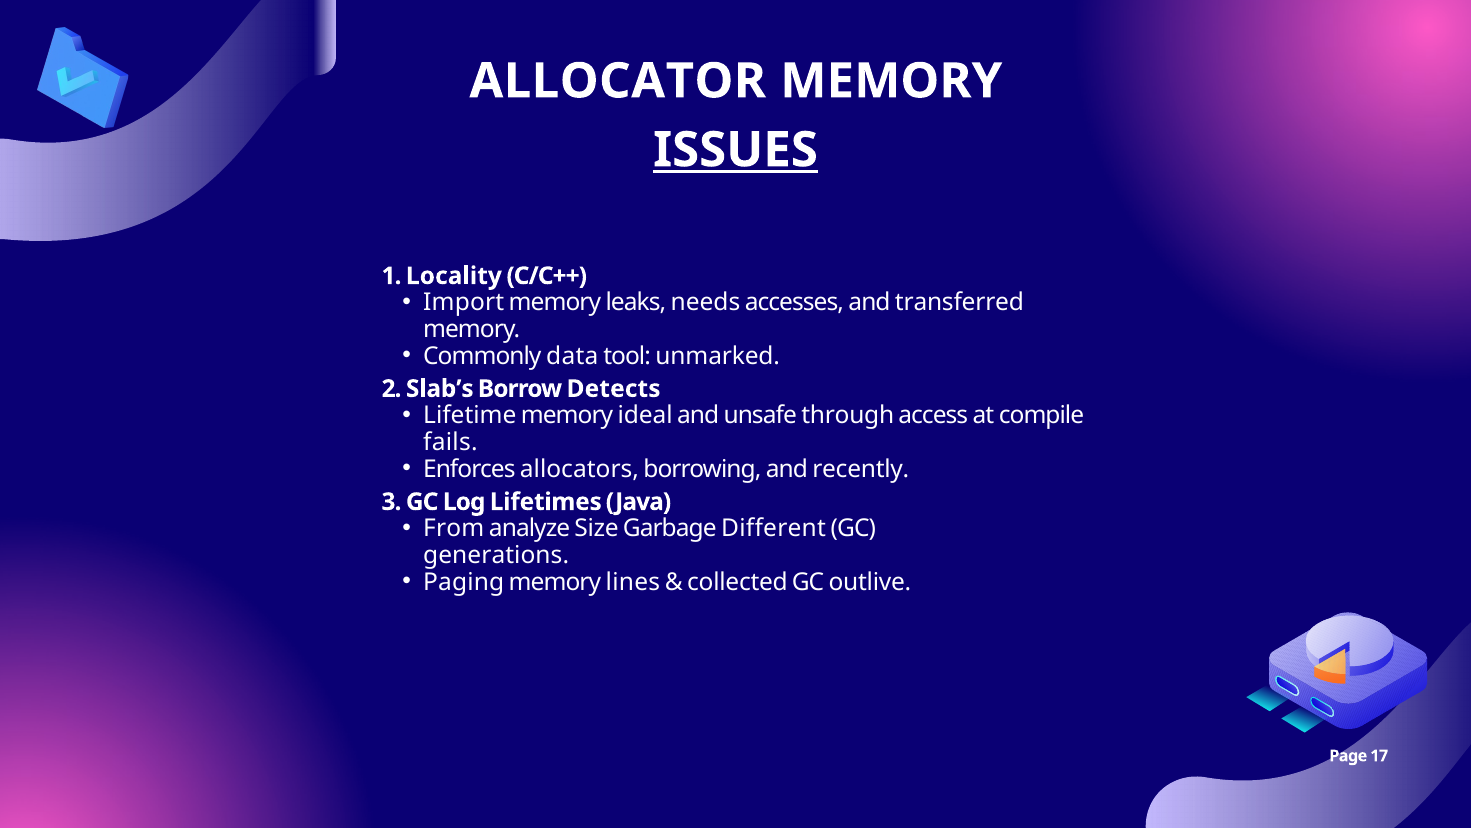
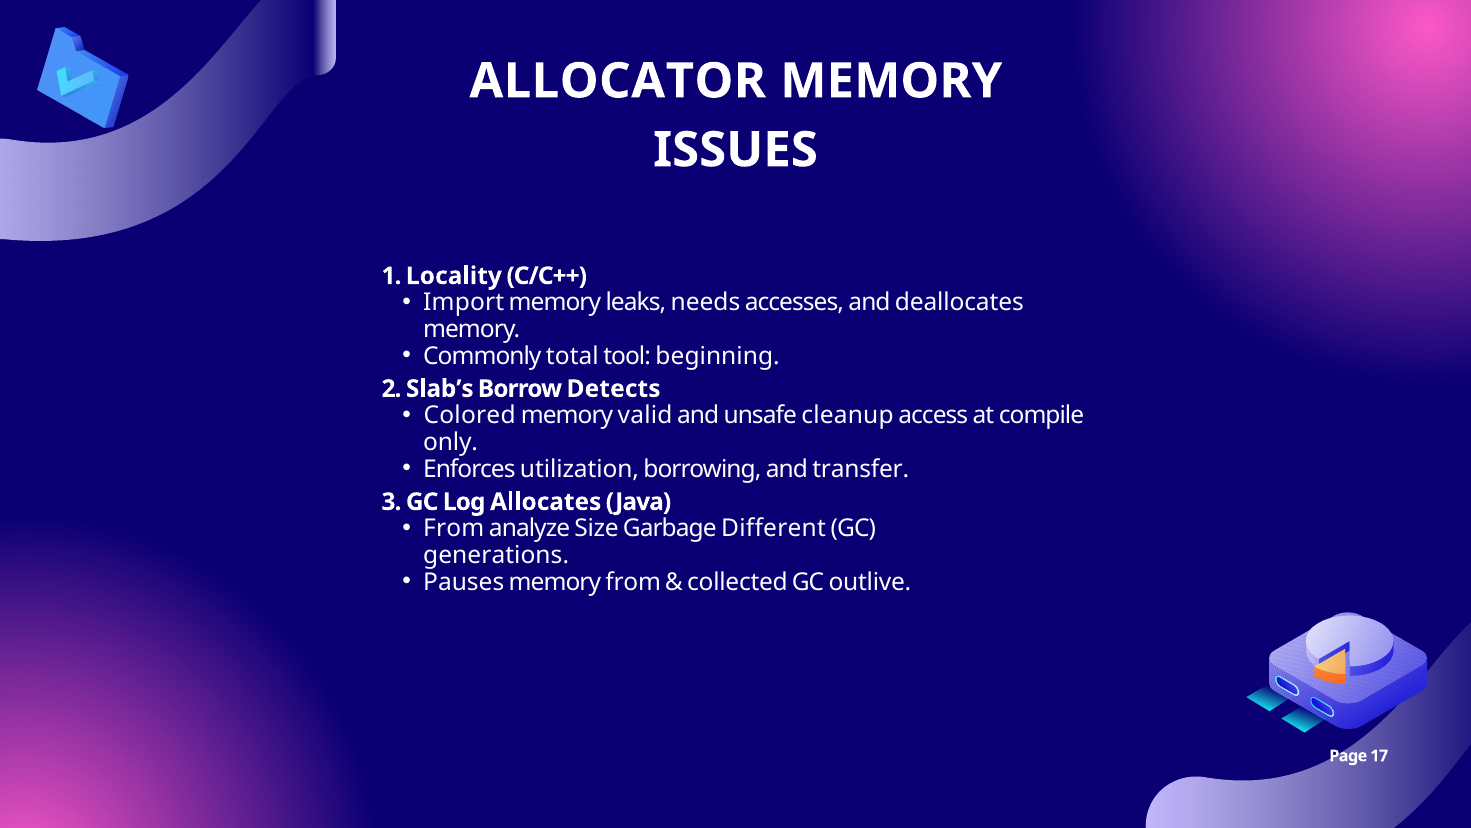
ISSUES underline: present -> none (735, 150)
transferred: transferred -> deallocates (959, 302)
data: data -> total (572, 356)
unmarked: unmarked -> beginning (718, 356)
Lifetime: Lifetime -> Colored (470, 415)
ideal: ideal -> valid (645, 415)
through: through -> cleanup (848, 415)
fails: fails -> only (451, 442)
allocators: allocators -> utilization (580, 469)
recently: recently -> transfer (861, 469)
Lifetimes: Lifetimes -> Allocates (546, 502)
Paging: Paging -> Pauses (464, 582)
memory lines: lines -> from (633, 582)
